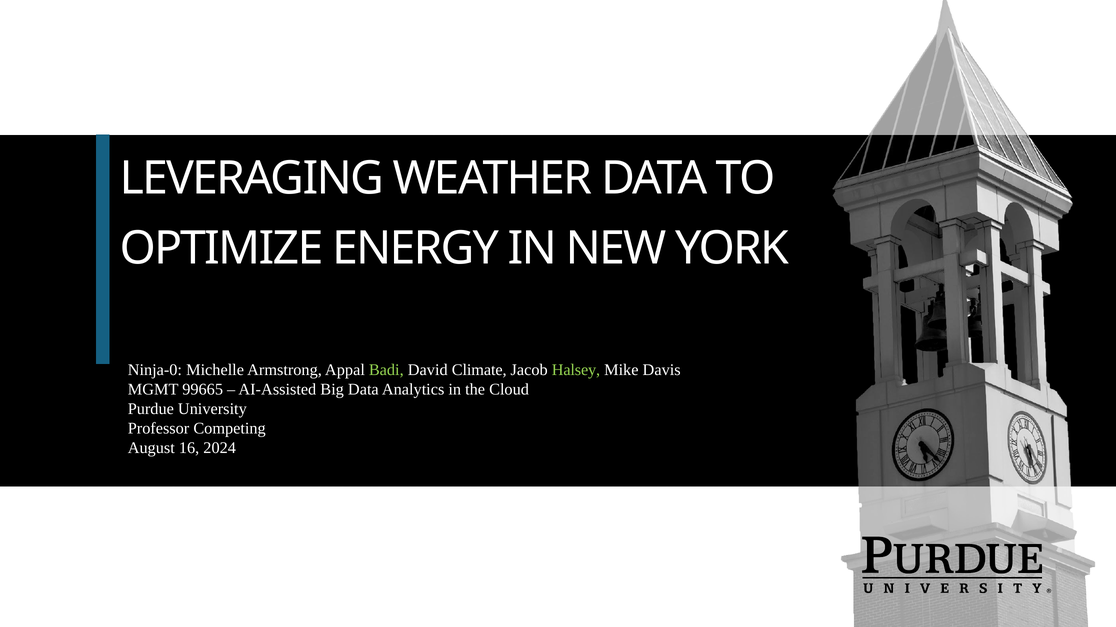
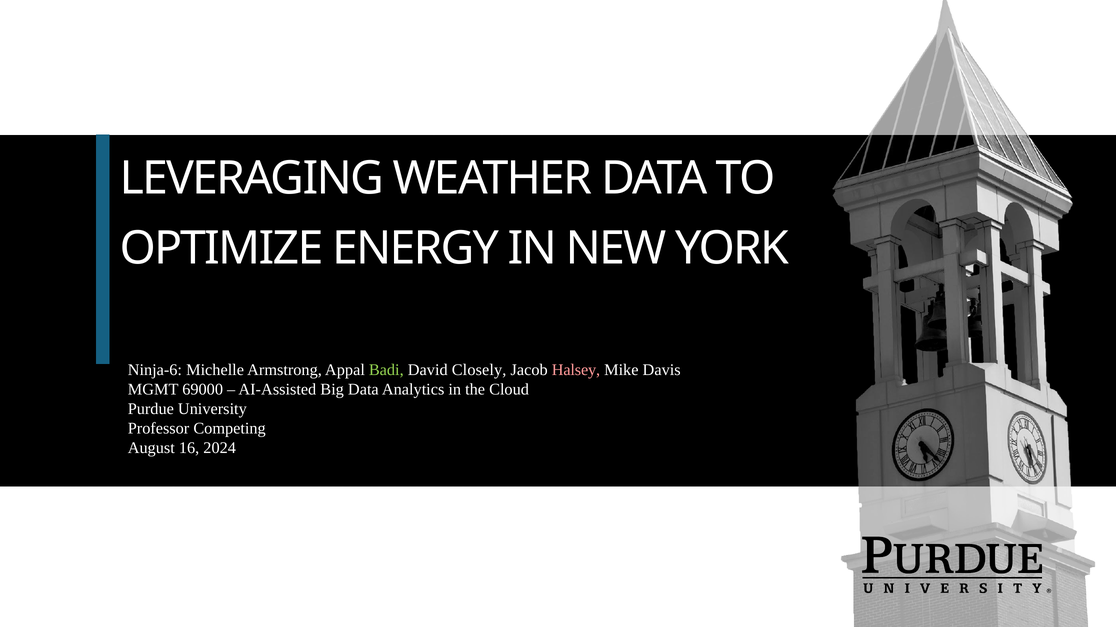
Ninja-0: Ninja-0 -> Ninja-6 (155, 370)
Climate: Climate -> Closely (479, 370)
Halsey colour: light green -> pink (576, 370)
99665: 99665 -> 69000 (203, 390)
